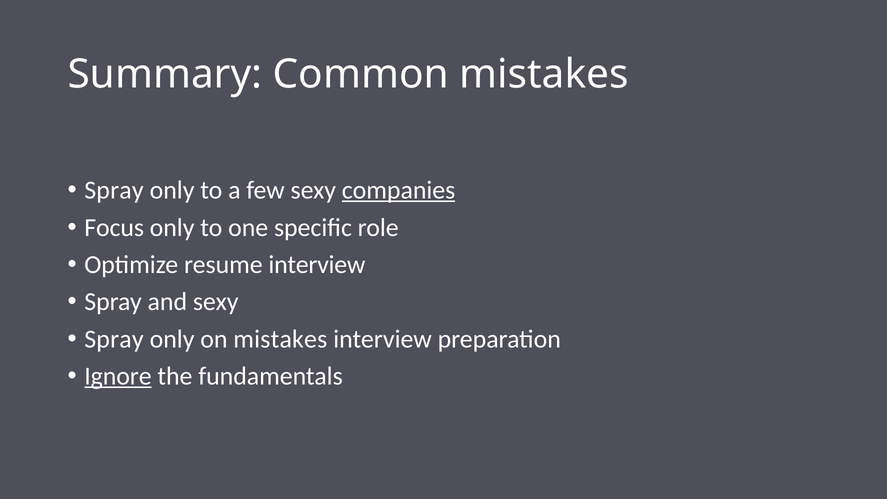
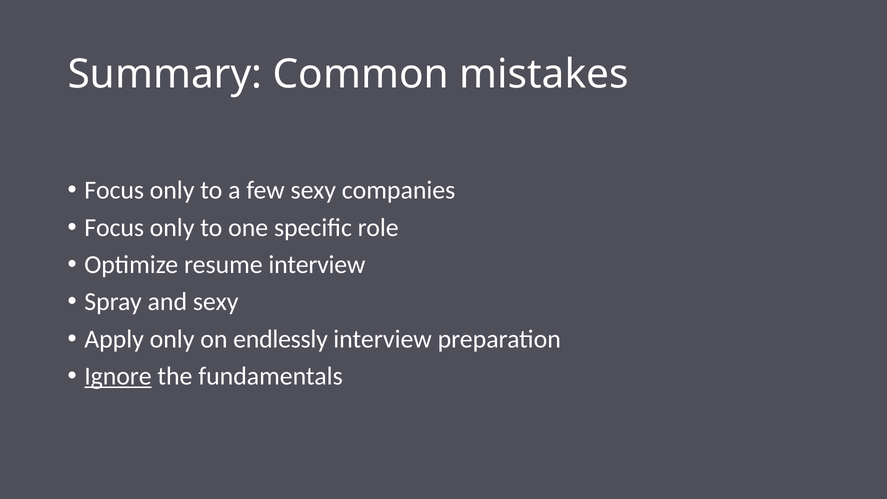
Spray: Spray -> Focus (114, 190)
companies underline: present -> none (399, 190)
Spray: Spray -> Apply (114, 339)
on mistakes: mistakes -> endlessly (281, 339)
